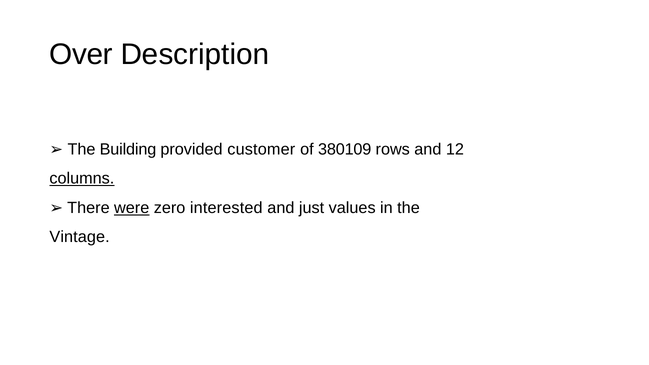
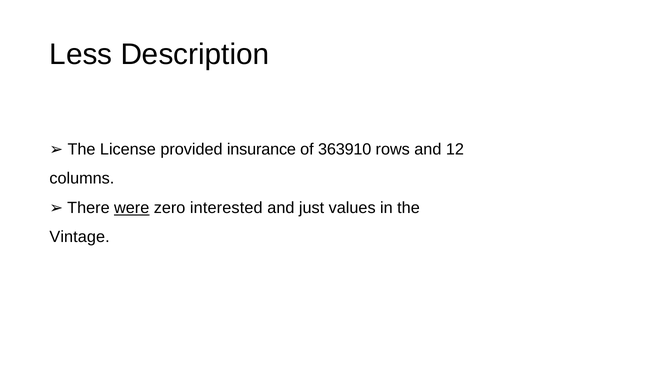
Over: Over -> Less (81, 55)
Building: Building -> License (128, 149)
customer: customer -> insurance (261, 149)
380109: 380109 -> 363910 (345, 149)
columns underline: present -> none (82, 179)
